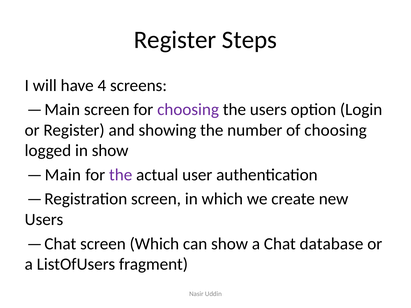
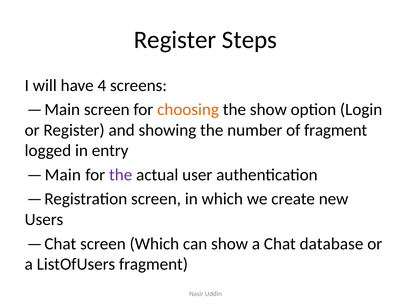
choosing colour: purple -> orange (188, 110)
the users: users -> show (268, 110)
of choosing: choosing -> fragment (336, 130)
in show: show -> entry (110, 151)
